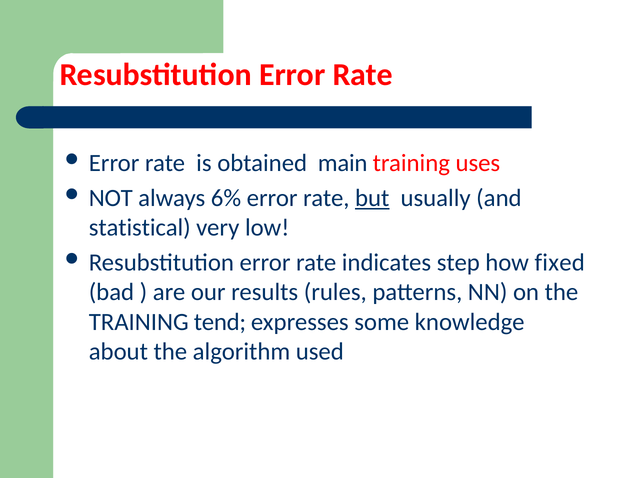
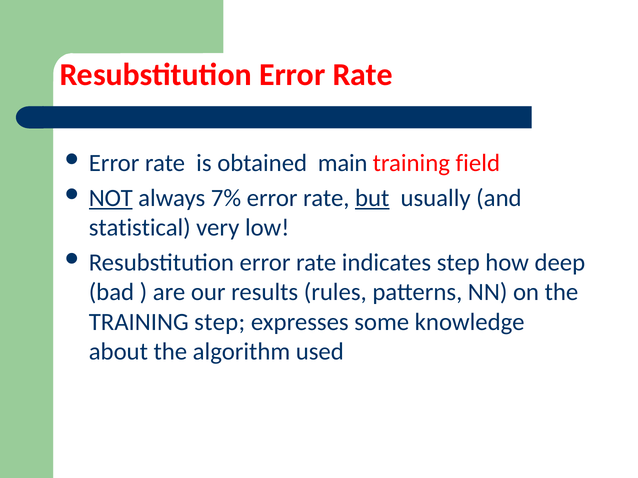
uses: uses -> field (478, 163)
NOT underline: none -> present (111, 198)
6%: 6% -> 7% (226, 198)
fixed: fixed -> deep (560, 263)
TRAINING tend: tend -> step (220, 322)
